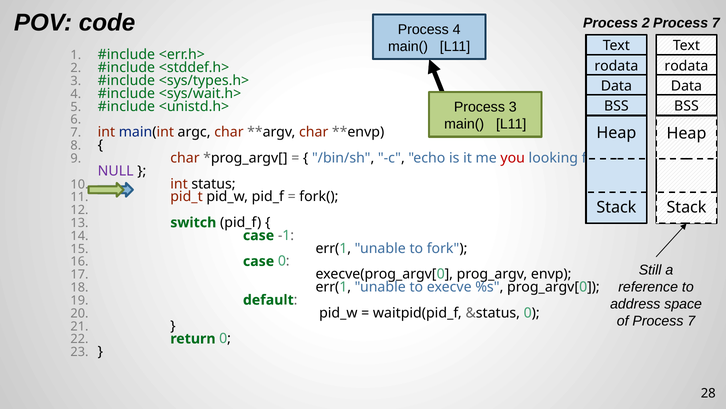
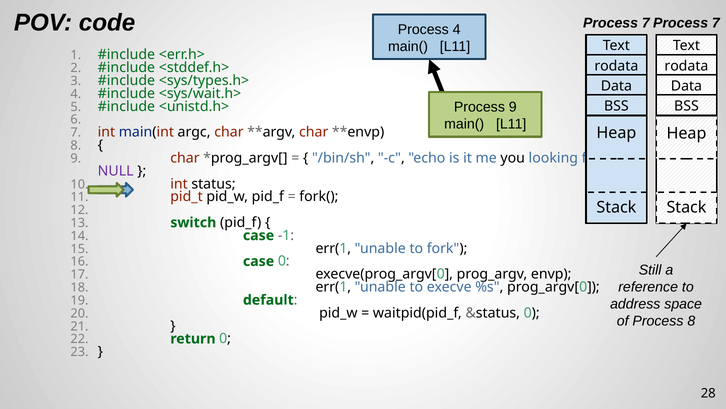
2: 2 -> 7 (646, 23)
Process 3: 3 -> 9 (513, 107)
you colour: red -> black (513, 158)
of Process 7: 7 -> 8 (691, 320)
